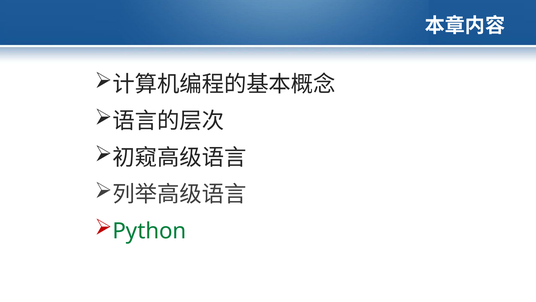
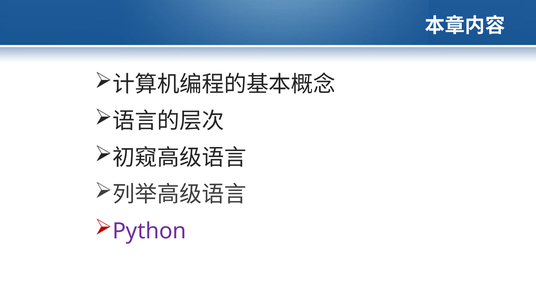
Python colour: green -> purple (149, 231)
